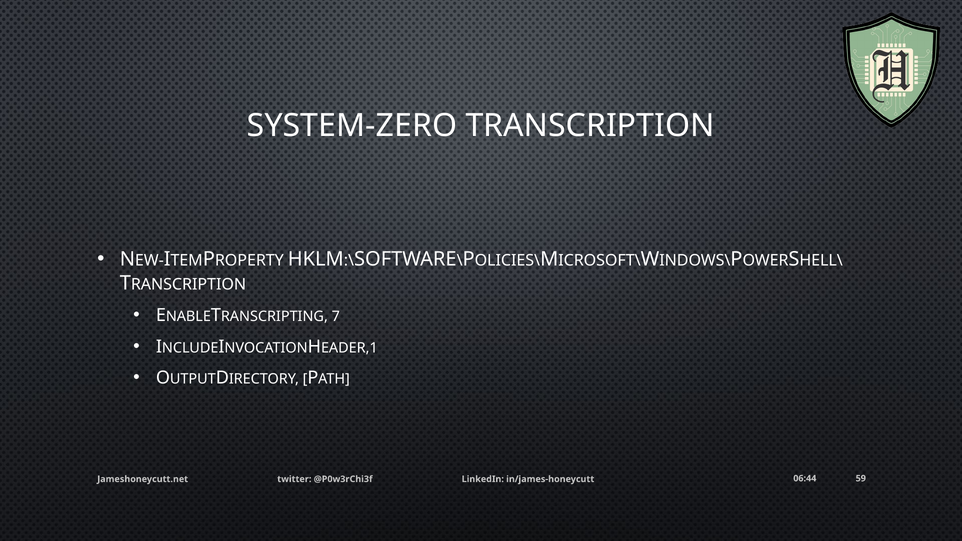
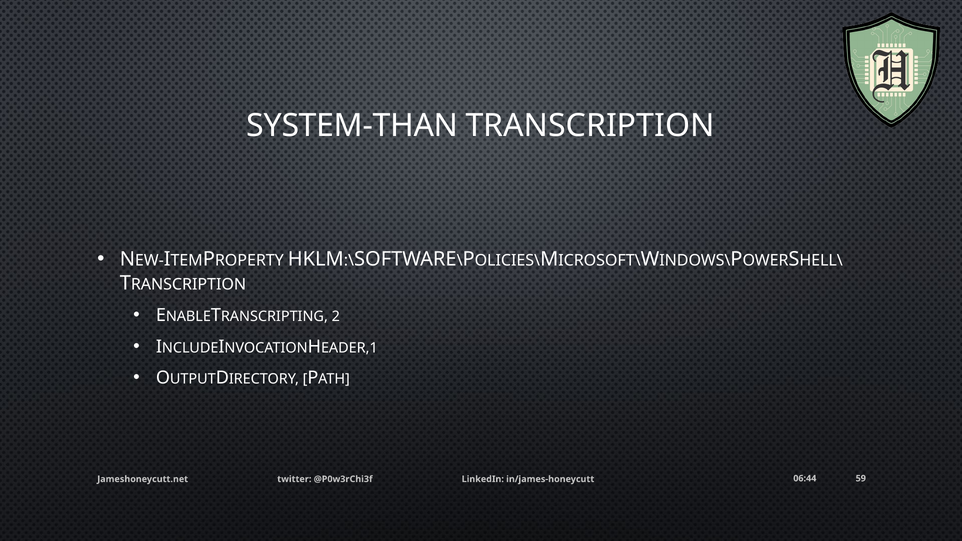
SYSTEM-ZERO: SYSTEM-ZERO -> SYSTEM-THAN (352, 125)
7: 7 -> 2 (336, 317)
